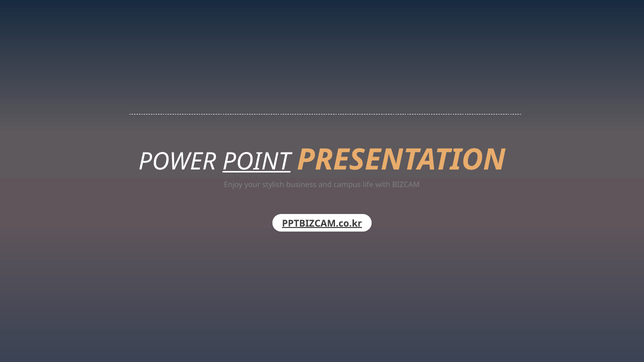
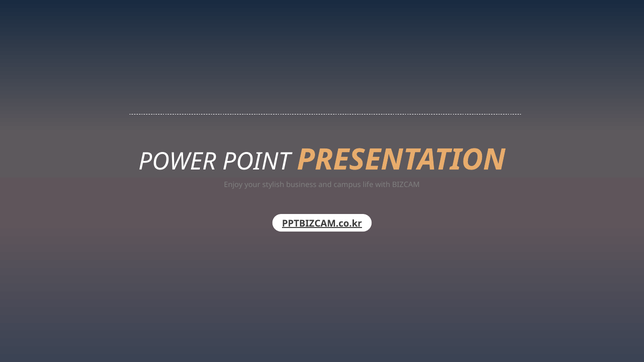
POINT underline: present -> none (256, 162)
